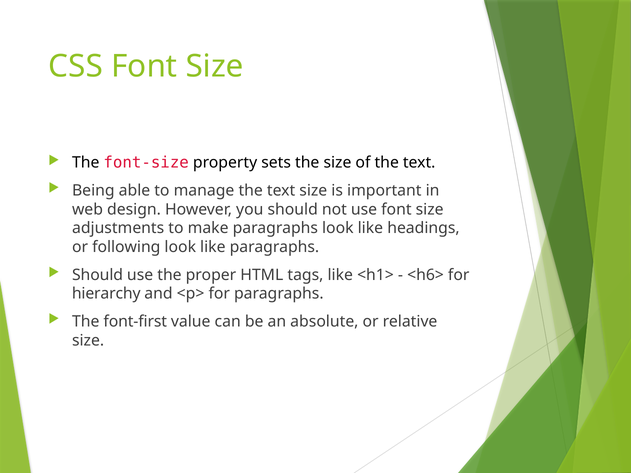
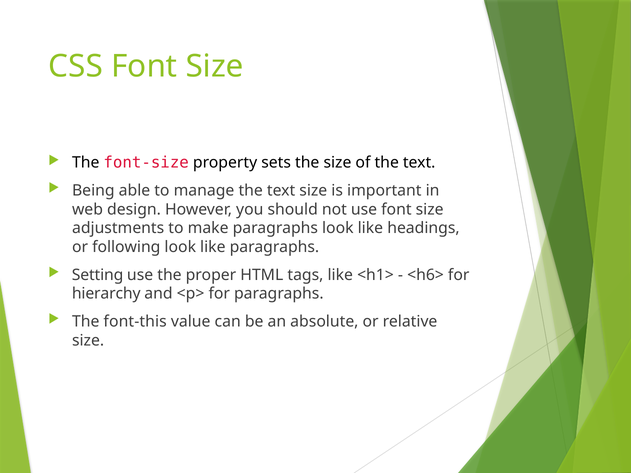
Should: Should -> Setting (98, 275)
font-first: font-first -> font-this (135, 322)
